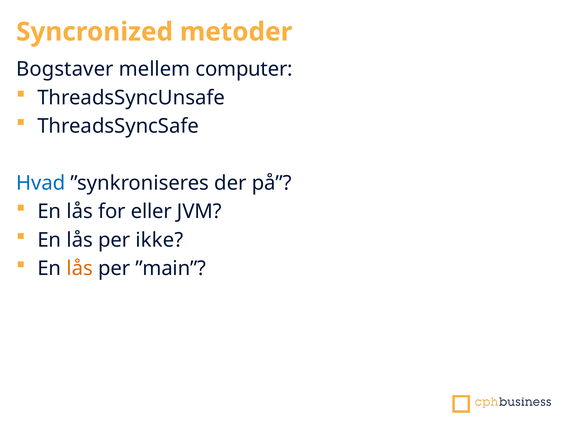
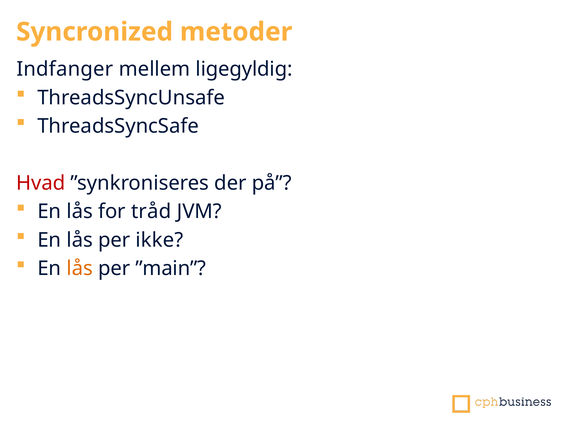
Bogstaver: Bogstaver -> Indfanger (65, 69)
computer: computer -> ligegyldig (244, 69)
Hvad colour: blue -> red (41, 183)
eller: eller -> tråd (151, 212)
